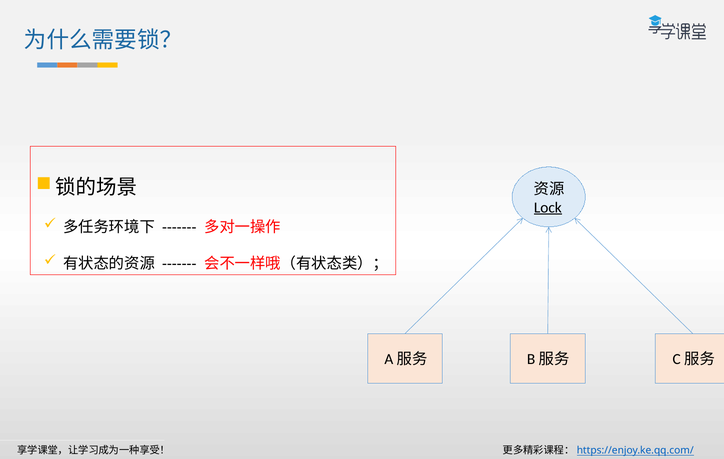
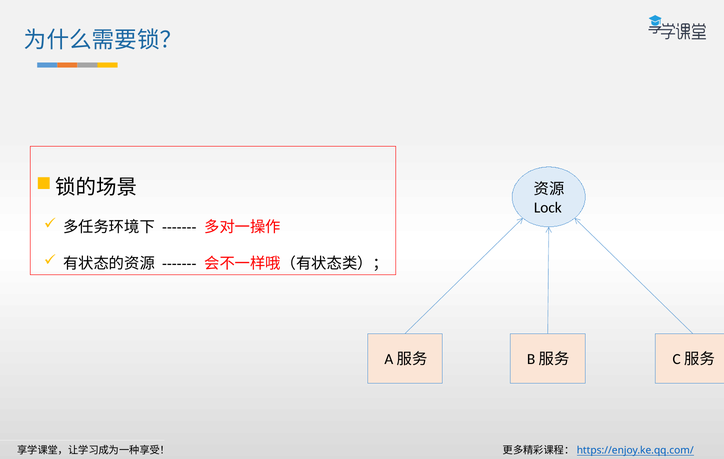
Lock underline: present -> none (548, 207)
